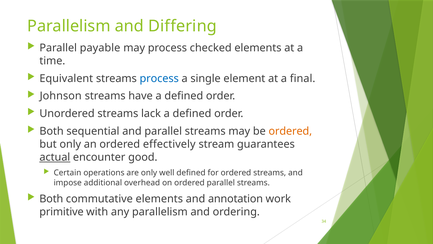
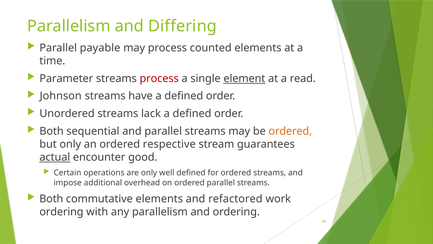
checked: checked -> counted (211, 48)
Equivalent: Equivalent -> Parameter (66, 78)
process colour: blue -> red (159, 78)
element underline: none -> present (244, 78)
final: final -> read (303, 78)
effectively: effectively -> respective (169, 144)
annotation: annotation -> refactored (235, 198)
primitive: primitive -> ordering (61, 211)
